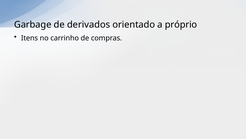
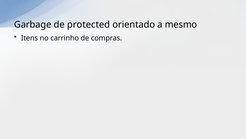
derivados: derivados -> protected (89, 25)
próprio: próprio -> mesmo (181, 25)
